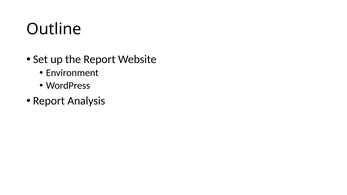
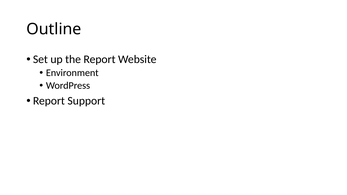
Analysis: Analysis -> Support (86, 101)
